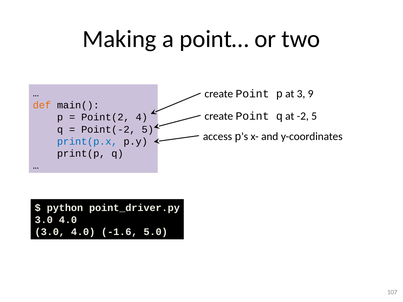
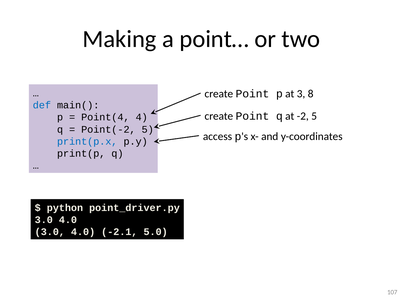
9: 9 -> 8 (311, 94)
def colour: orange -> blue (42, 105)
Point(2: Point(2 -> Point(4 (105, 117)
-1.6: -1.6 -> -2.1 (119, 232)
